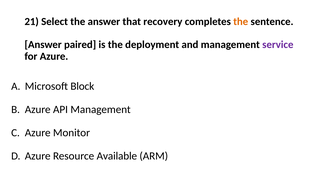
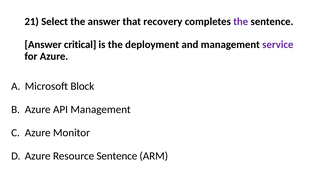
the colour: orange -> purple (241, 22)
paired: paired -> critical (80, 45)
Resource Available: Available -> Sentence (117, 156)
